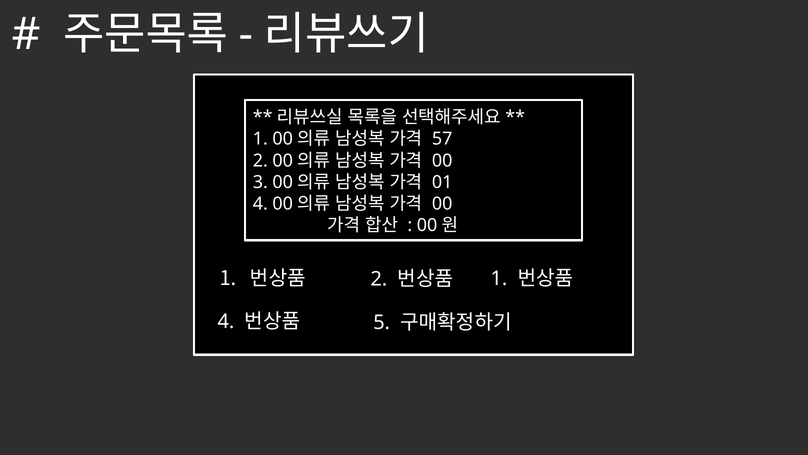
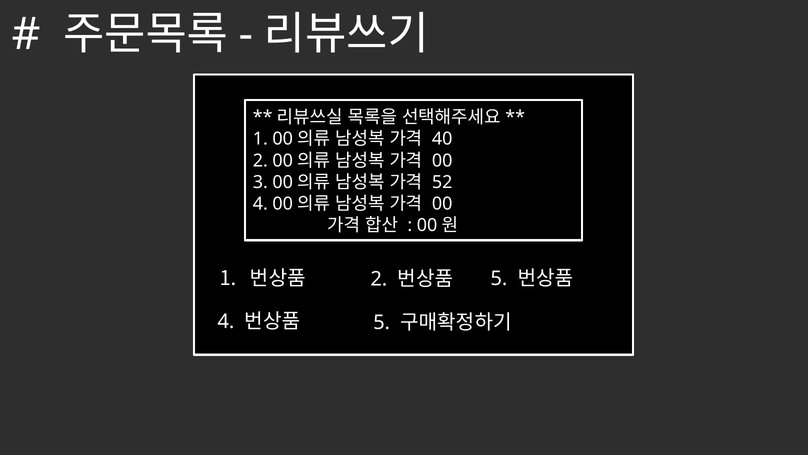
57: 57 -> 40 (442, 139)
01: 01 -> 52 (442, 182)
1: 1 -> 5 (499, 278)
